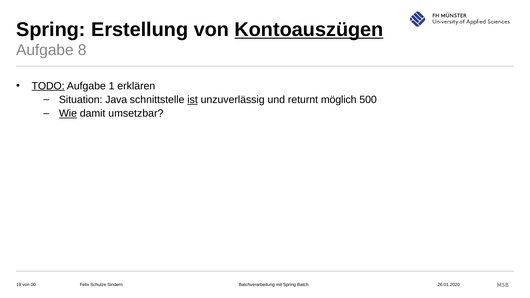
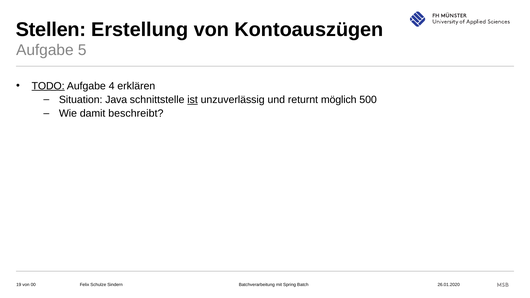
Spring: Spring -> Stellen (51, 30)
Kontoauszügen underline: present -> none (309, 30)
8: 8 -> 5 (82, 50)
1: 1 -> 4 (112, 86)
Wie underline: present -> none (68, 114)
umsetzbar: umsetzbar -> beschreibt (136, 114)
